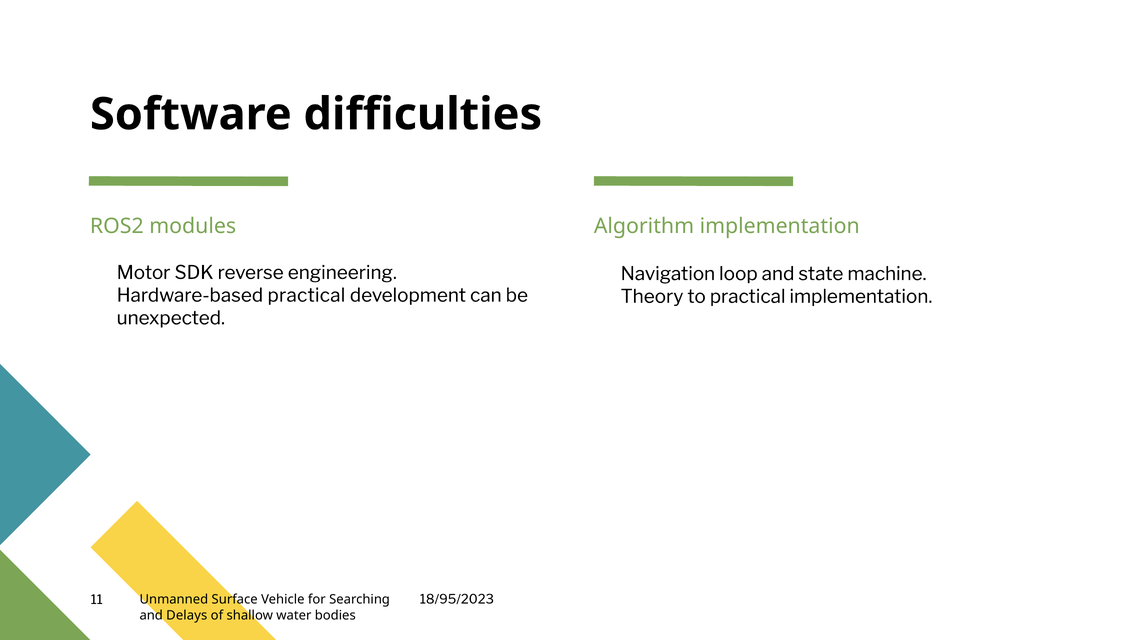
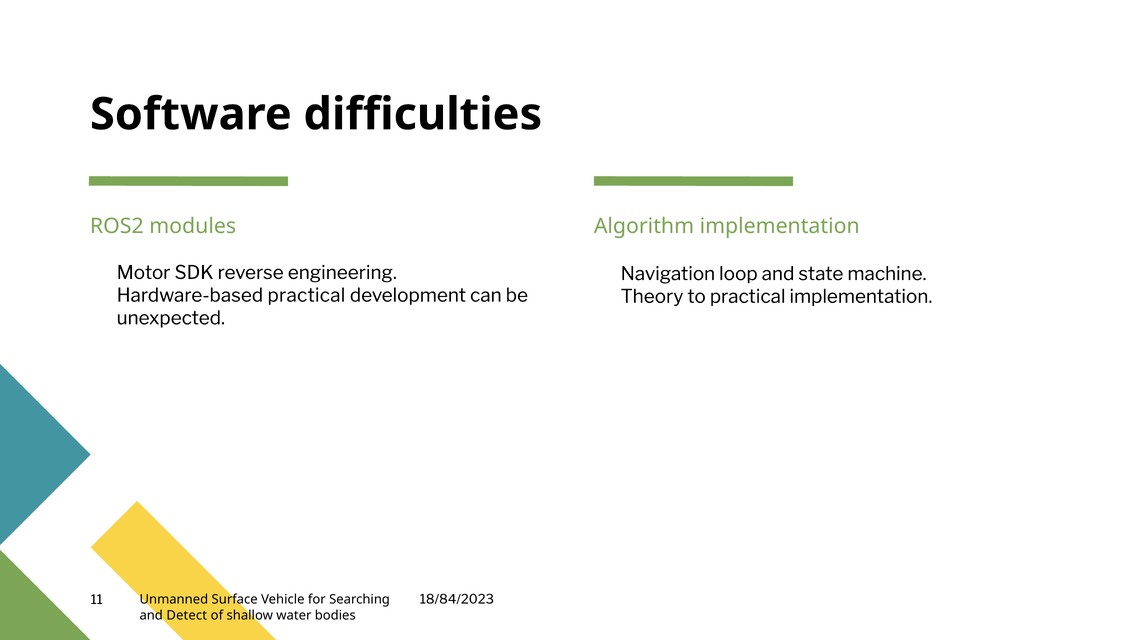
18/95/2023: 18/95/2023 -> 18/84/2023 (457, 599)
Delays: Delays -> Detect (187, 615)
